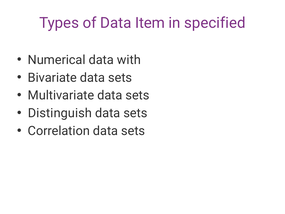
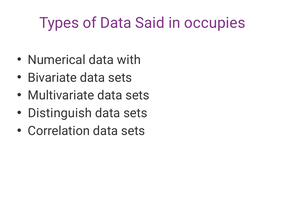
Item: Item -> Said (150, 23)
specified: specified -> occupies (215, 23)
